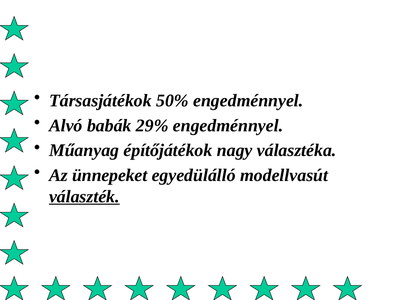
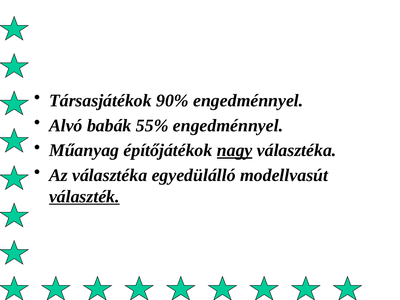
50%: 50% -> 90% (172, 101)
29%: 29% -> 55% (152, 125)
nagy underline: none -> present (235, 150)
Az ünnepeket: ünnepeket -> választéka (110, 175)
